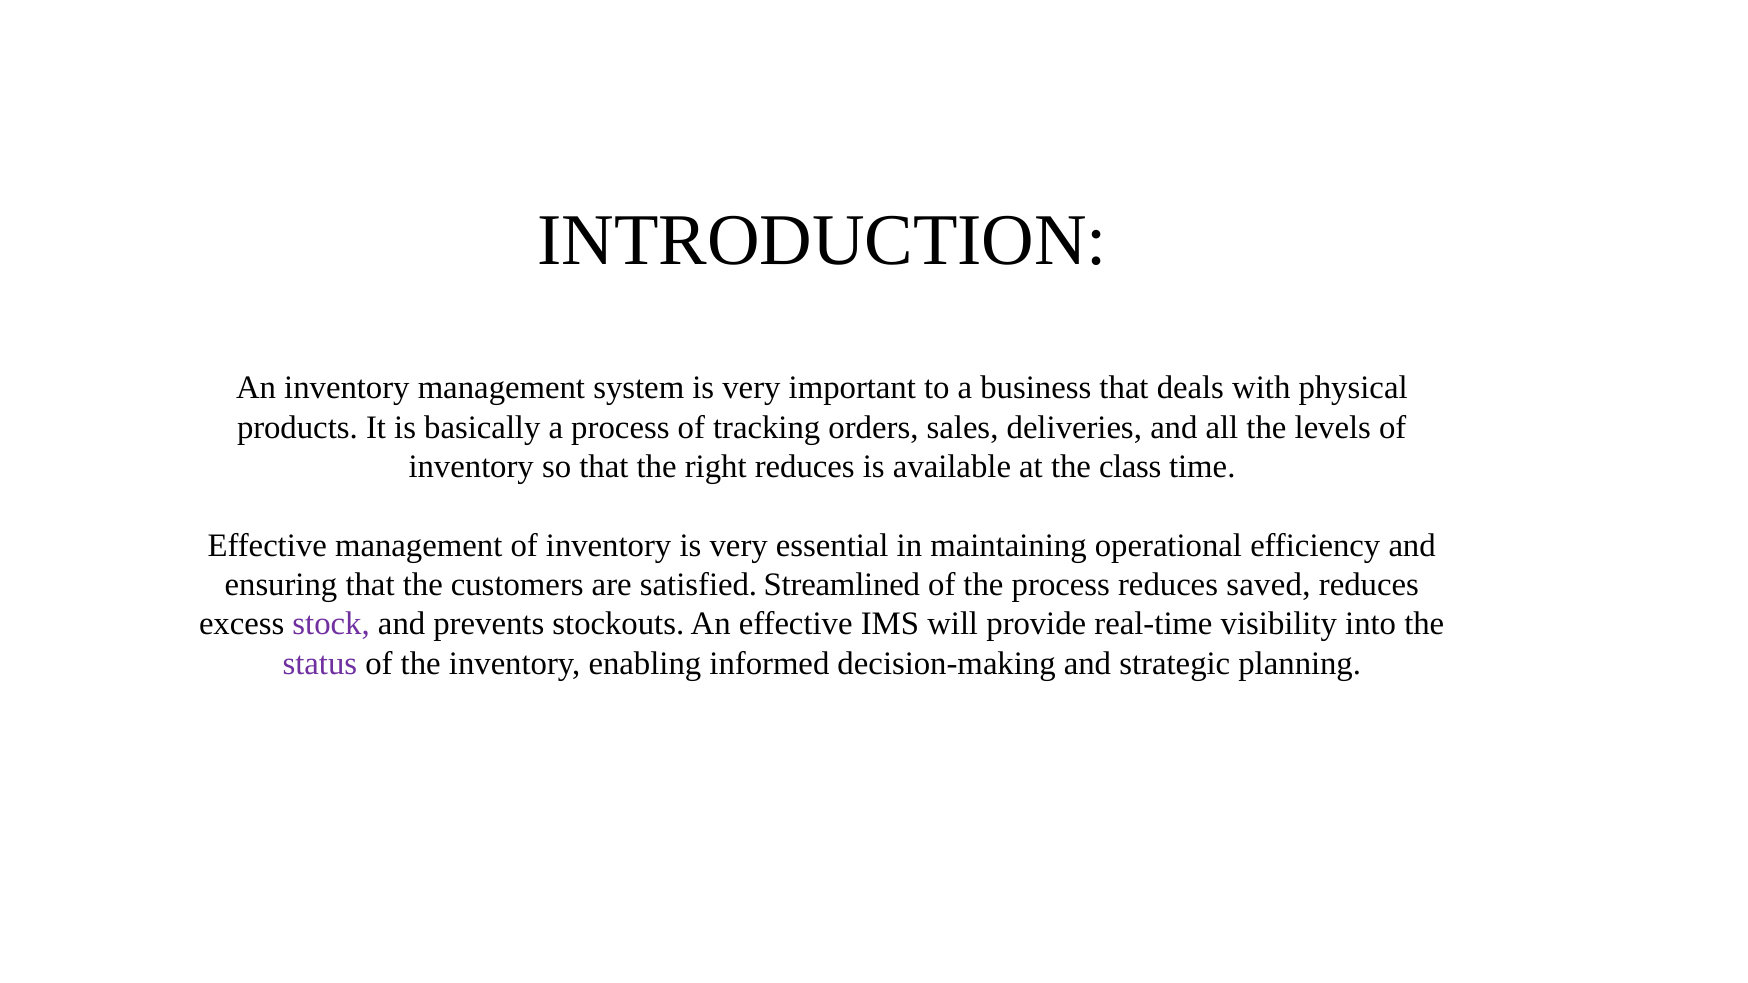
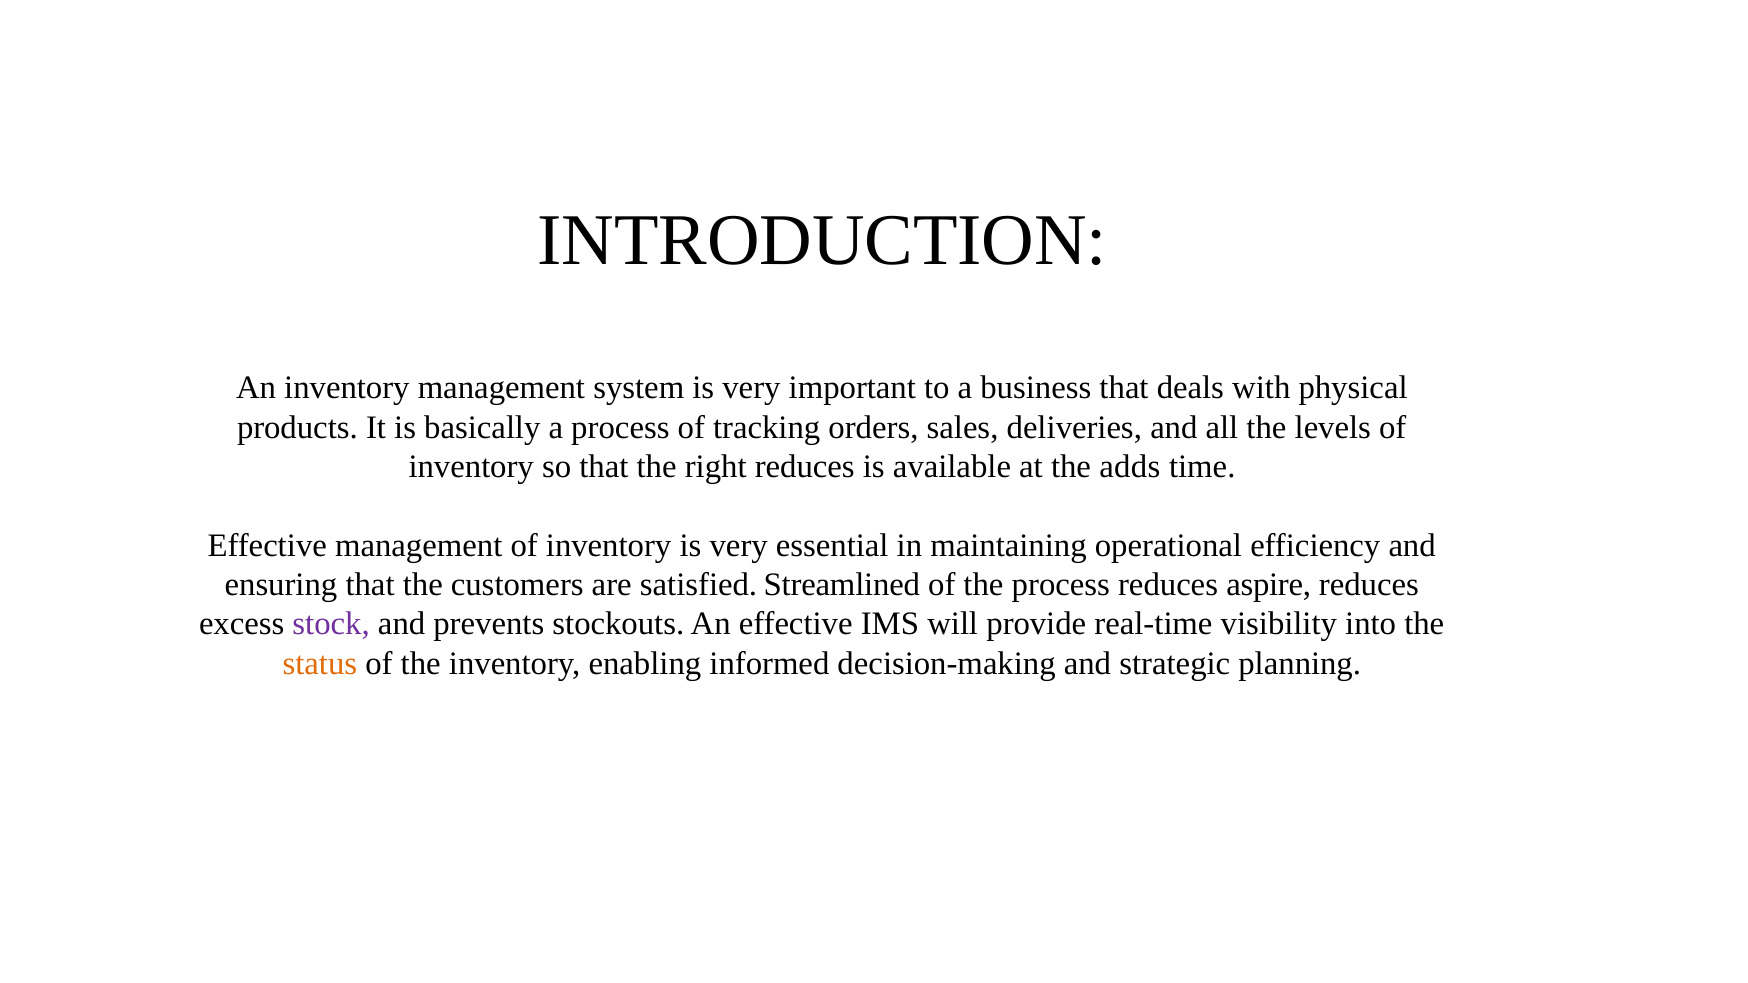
class: class -> adds (1130, 467)
saved: saved -> aspire (1269, 585)
status colour: purple -> orange (320, 663)
